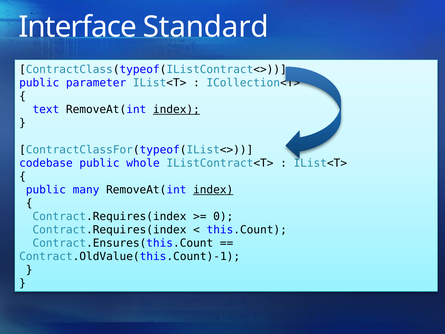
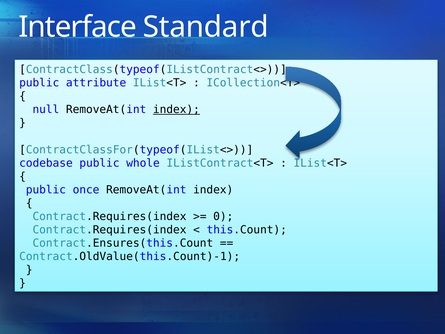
parameter: parameter -> attribute (96, 83)
text: text -> null (46, 110)
many: many -> once (86, 190)
index underline: present -> none (213, 190)
